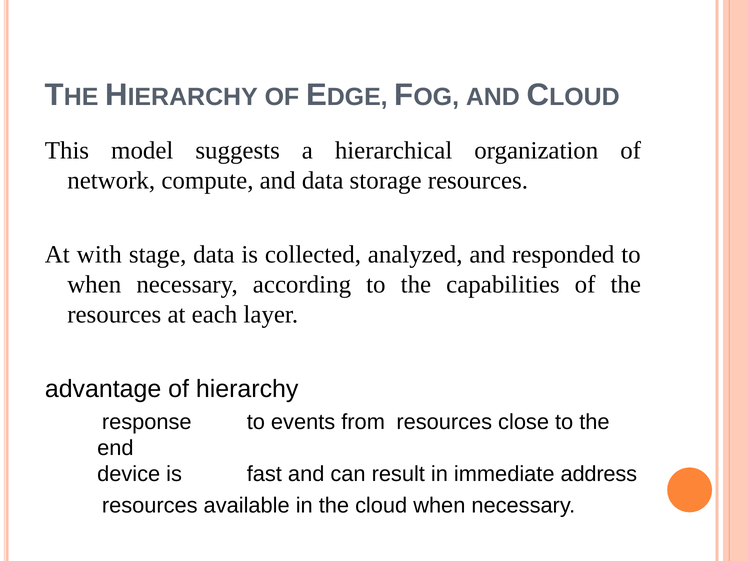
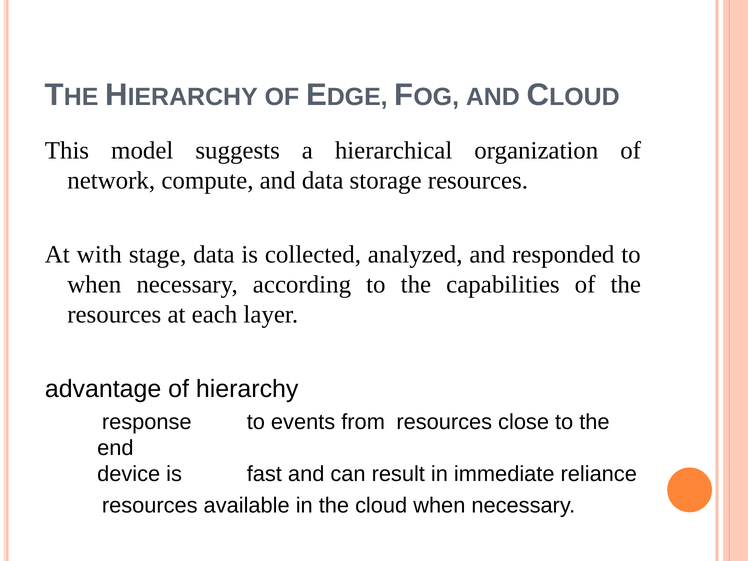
address: address -> reliance (599, 474)
